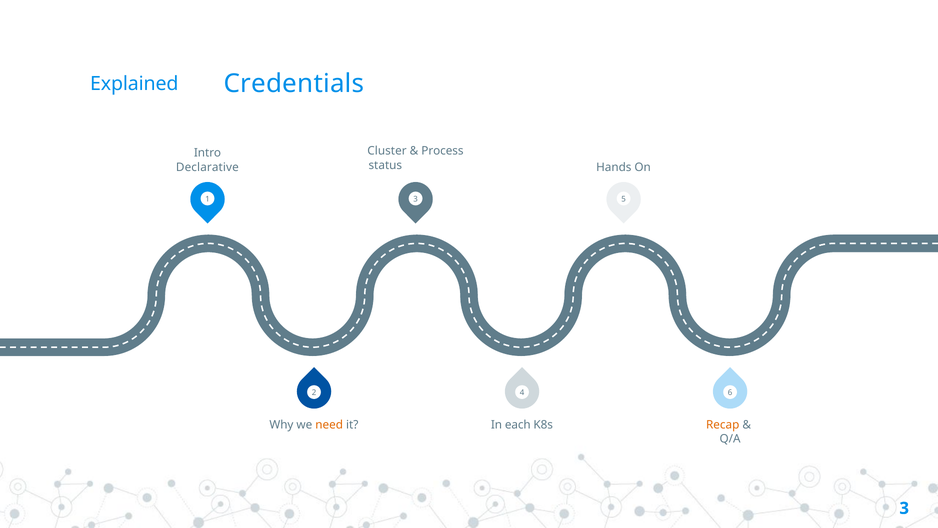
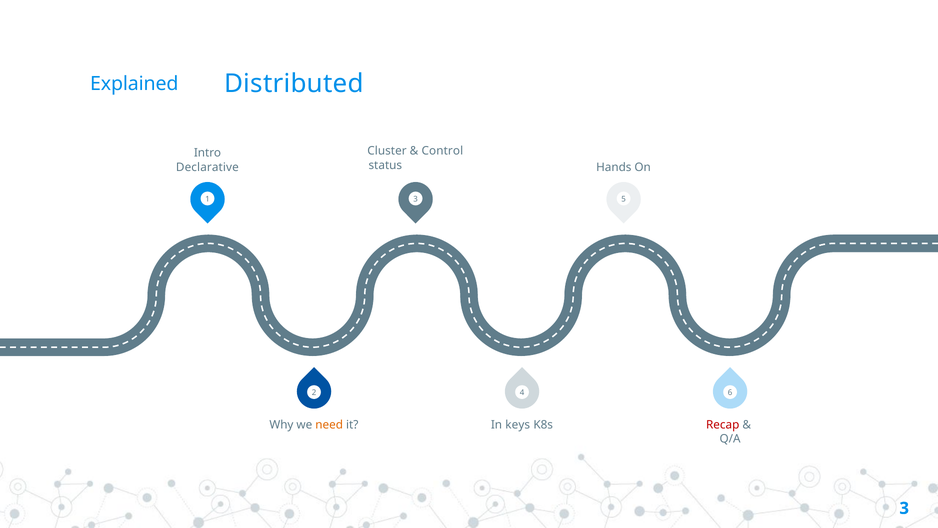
Credentials: Credentials -> Distributed (294, 83)
Process: Process -> Control (442, 151)
each: each -> keys (518, 425)
Recap colour: orange -> red (723, 425)
